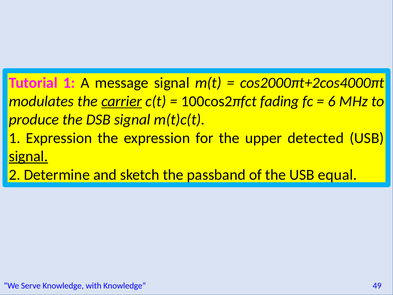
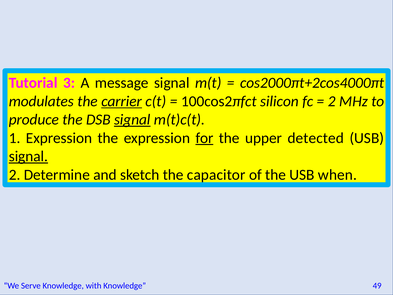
Tutorial 1: 1 -> 3 (69, 83)
fading: fading -> silicon (279, 101)
6: 6 -> 2 (332, 101)
signal underline: none -> present (132, 120)
for underline: none -> present (204, 138)
passband: passband -> capacitor (216, 175)
equal: equal -> when (337, 175)
